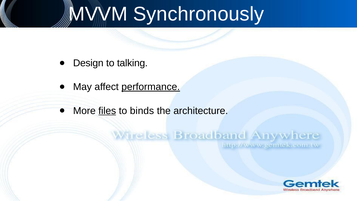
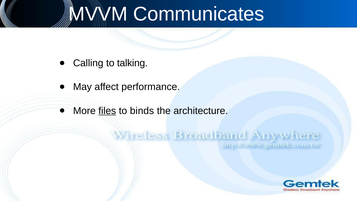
Synchronously: Synchronously -> Communicates (199, 14)
Design: Design -> Calling (88, 63)
performance underline: present -> none (151, 87)
